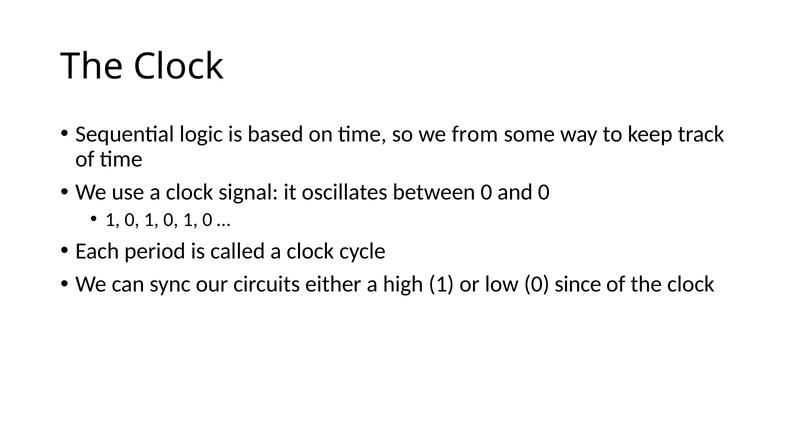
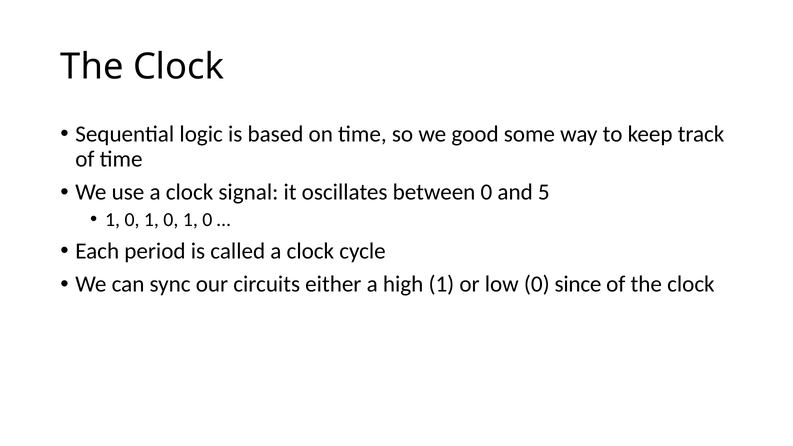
from: from -> good (475, 134)
and 0: 0 -> 5 (544, 192)
